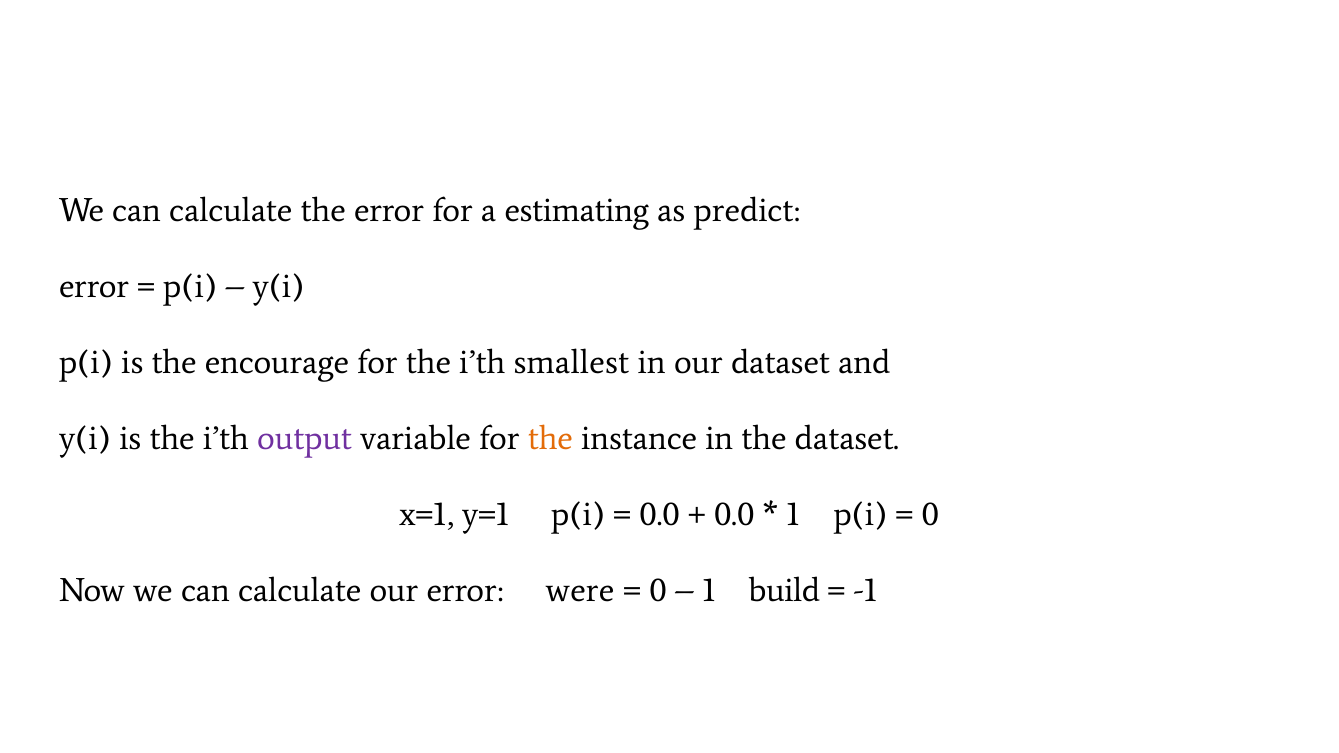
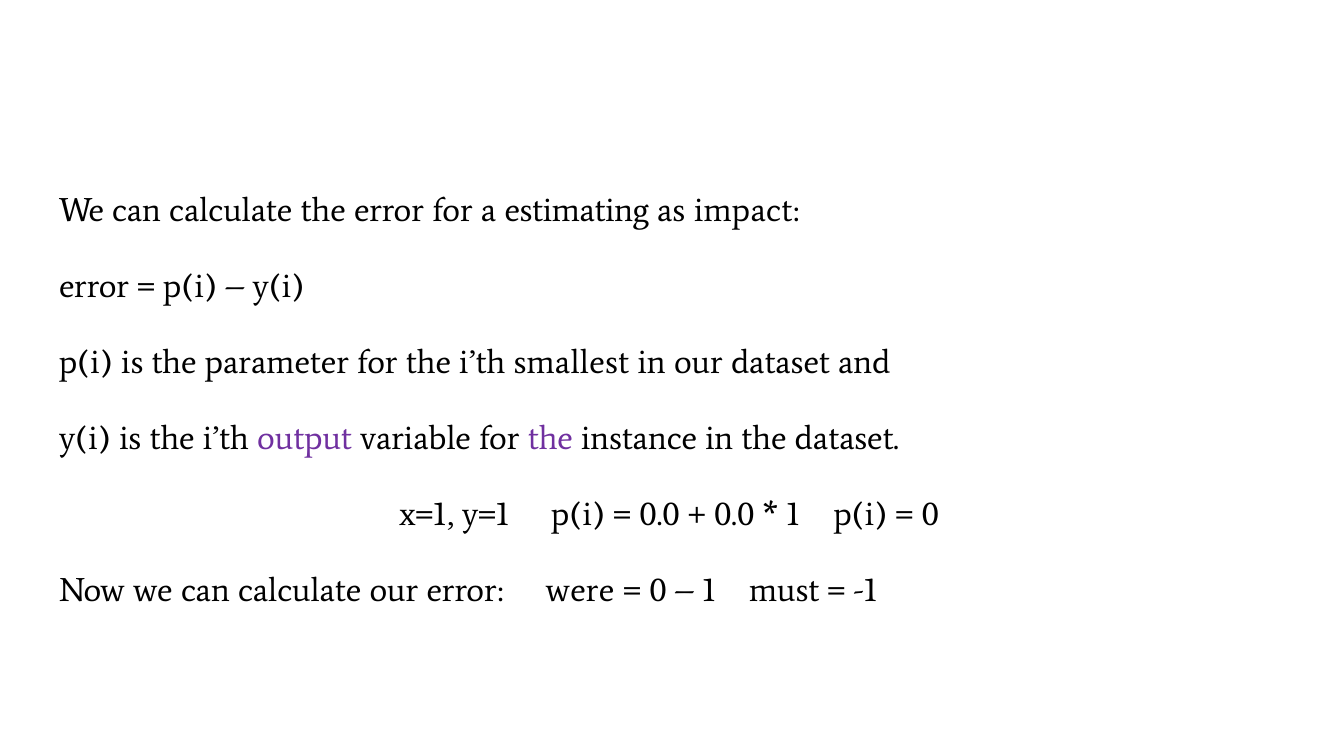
predict: predict -> impact (747, 211)
encourage: encourage -> parameter (277, 362)
the colour: orange -> purple (550, 438)
build: build -> must (784, 590)
